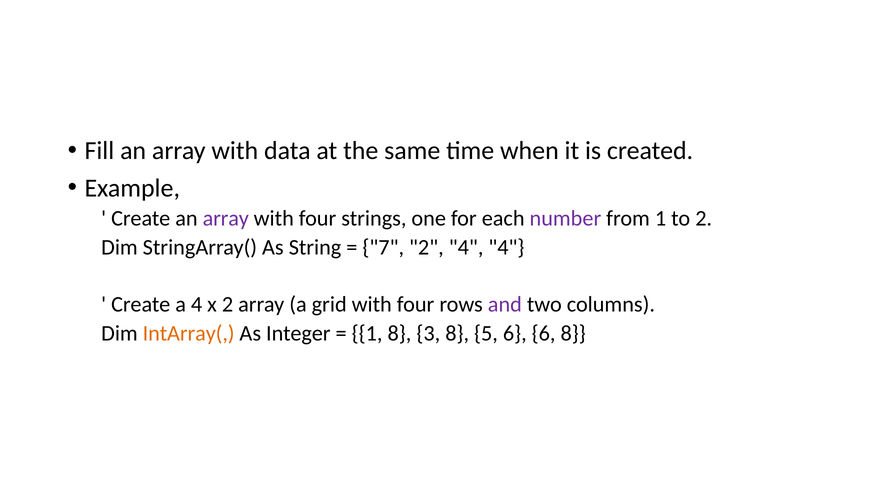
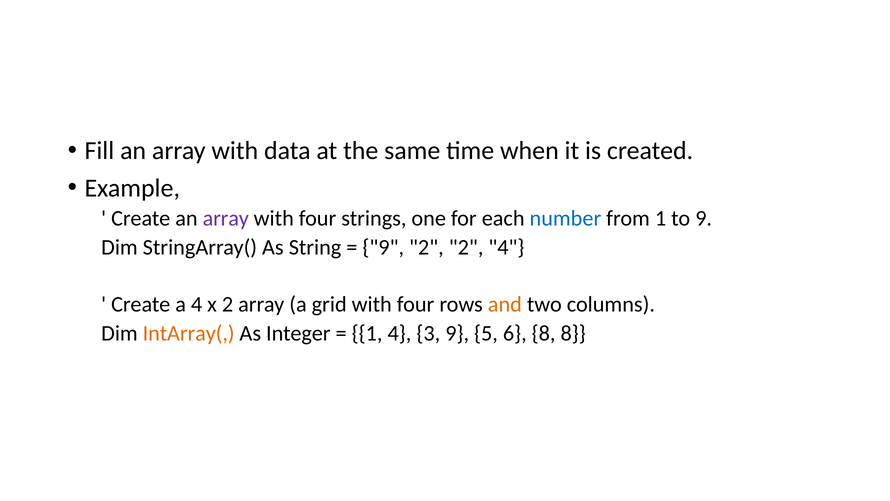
number colour: purple -> blue (565, 218)
to 2: 2 -> 9 (704, 218)
7: 7 -> 9 (383, 247)
2 4: 4 -> 2 (466, 247)
and colour: purple -> orange (505, 304)
1 8: 8 -> 4 (399, 333)
3 8: 8 -> 9 (457, 333)
6 6: 6 -> 8 (544, 333)
